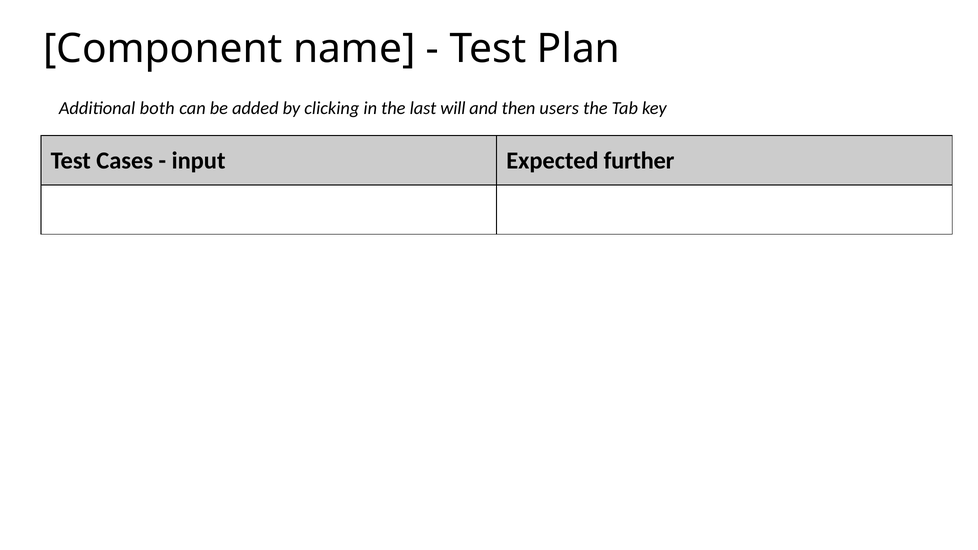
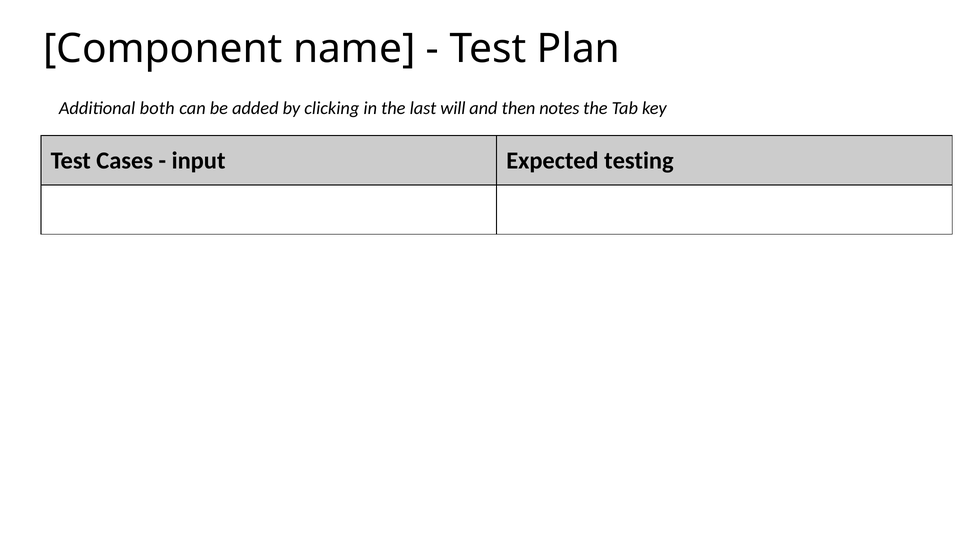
users: users -> notes (559, 108)
further: further -> testing (639, 160)
